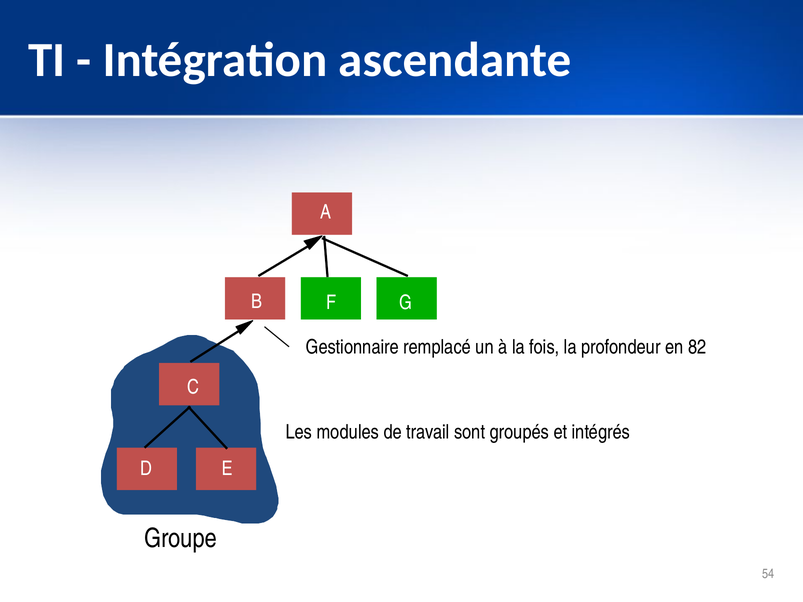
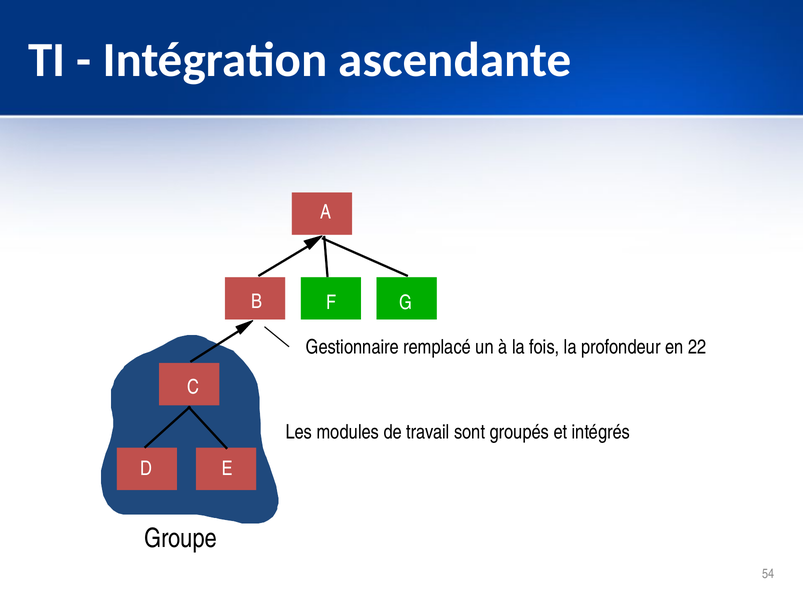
82: 82 -> 22 (697, 347)
